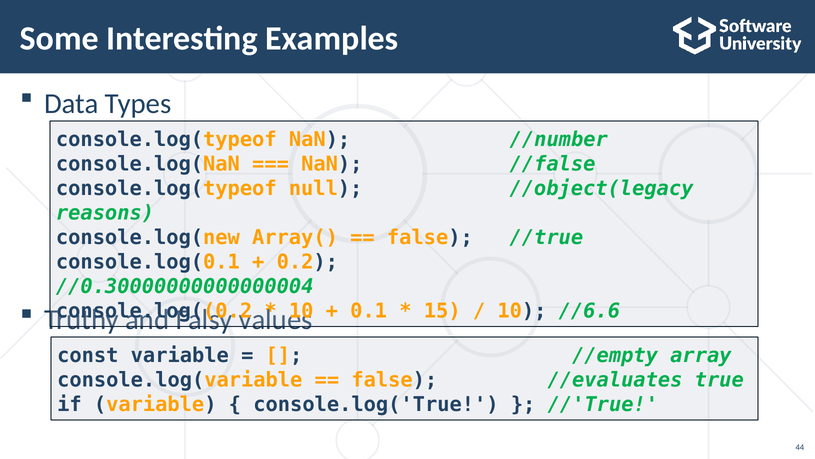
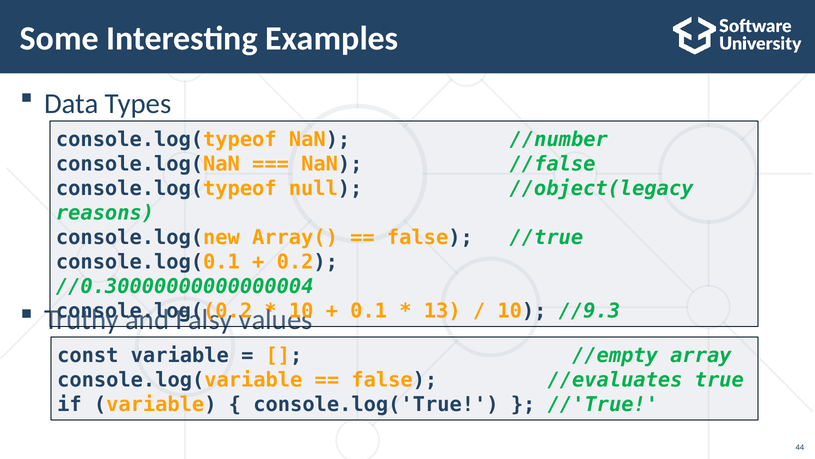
15: 15 -> 13 (442, 311)
//6.6: //6.6 -> //9.3 (589, 311)
